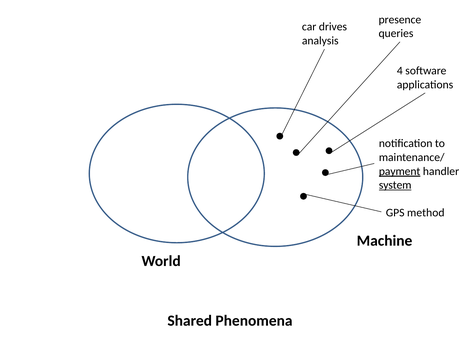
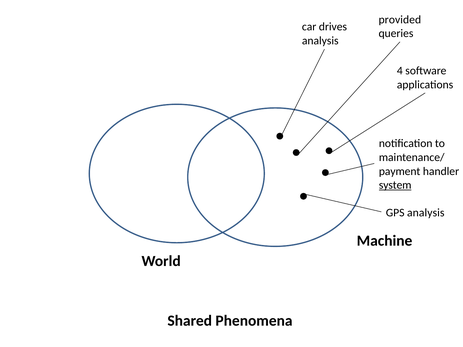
presence: presence -> provided (400, 20)
payment underline: present -> none (400, 171)
GPS method: method -> analysis (426, 213)
